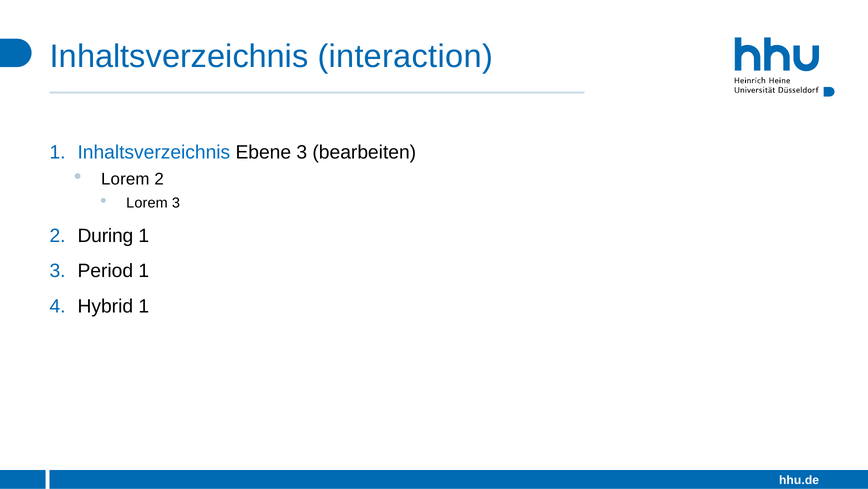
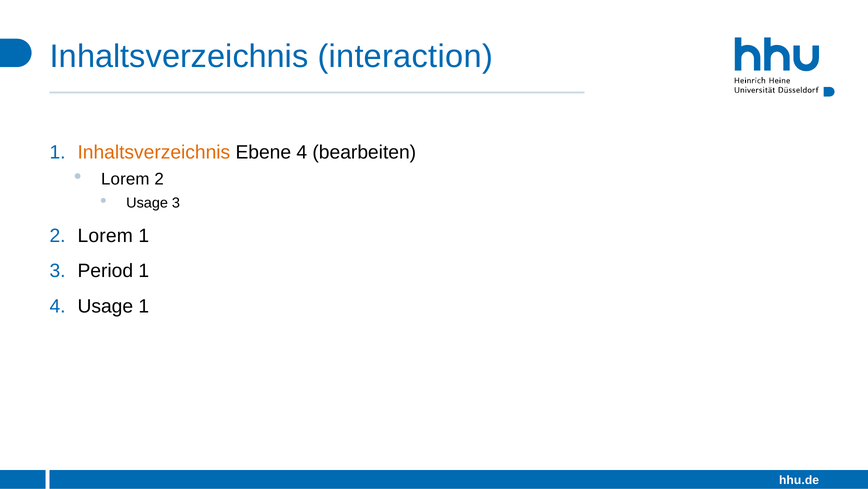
Inhaltsverzeichnis colour: blue -> orange (154, 152)
Ebene 3: 3 -> 4 (302, 152)
Lorem: Lorem -> Usage (147, 203)
2 During: During -> Lorem (105, 236)
Hybrid: Hybrid -> Usage (105, 306)
